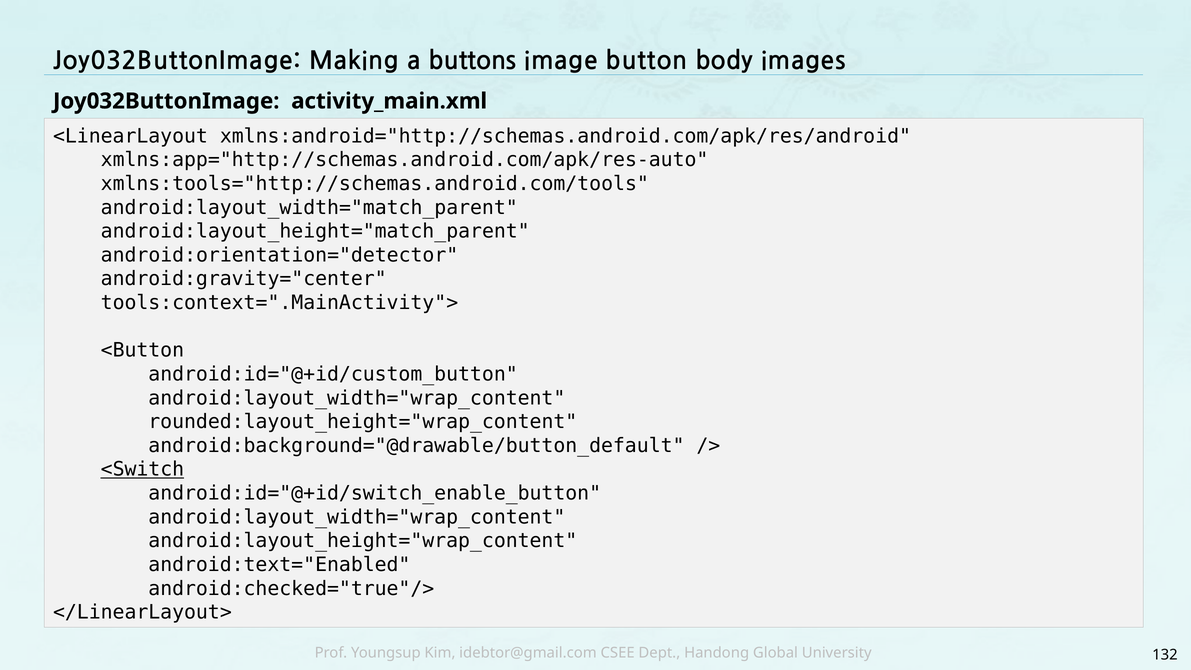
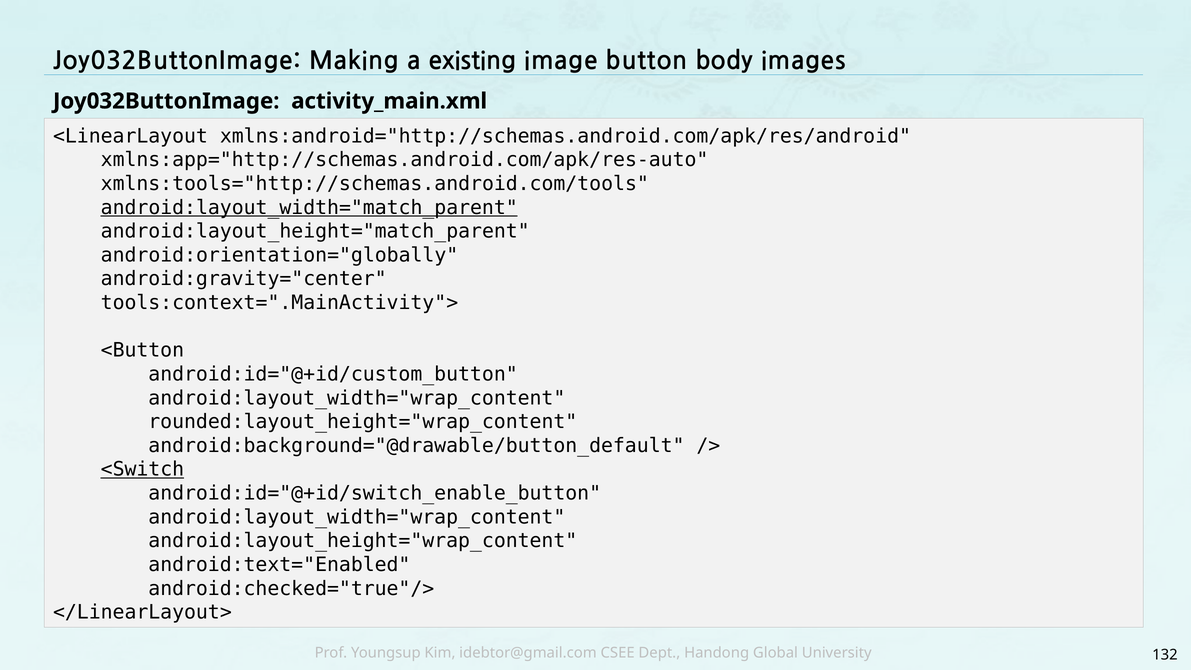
buttons: buttons -> existing (473, 61)
android:layout_width="match_parent underline: none -> present (309, 207)
android:orientation="detector: android:orientation="detector -> android:orientation="globally (279, 255)
